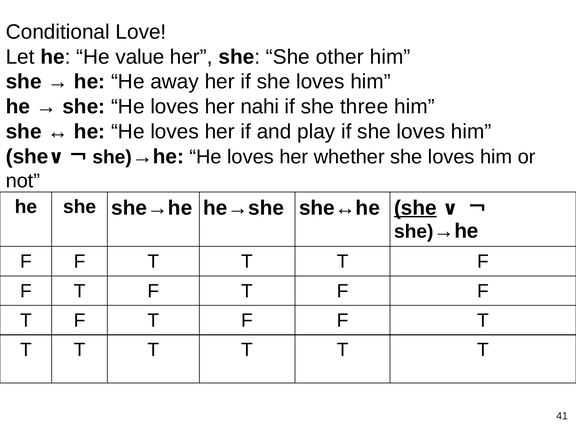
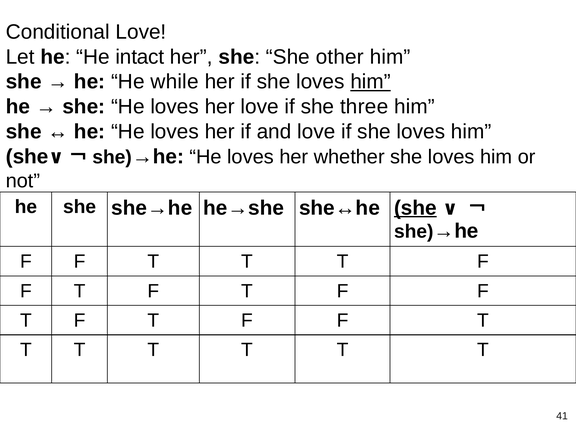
value: value -> intact (140, 57)
away: away -> while (175, 82)
him underline: none -> present (371, 82)
her nahi: nahi -> love (260, 107)
and play: play -> love (316, 132)
